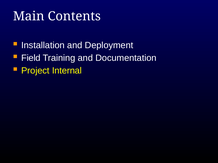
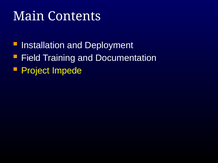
Internal: Internal -> Impede (67, 71)
